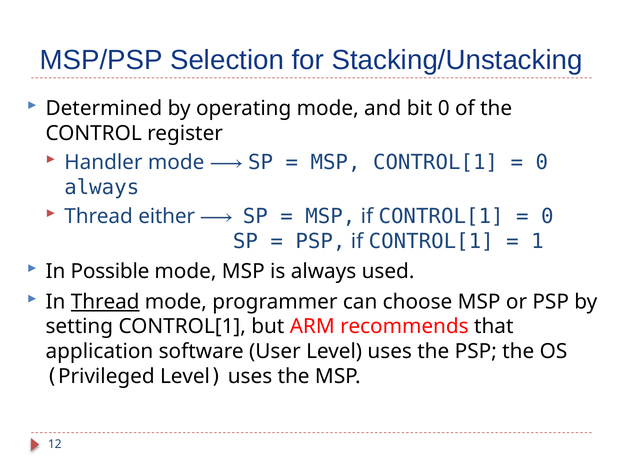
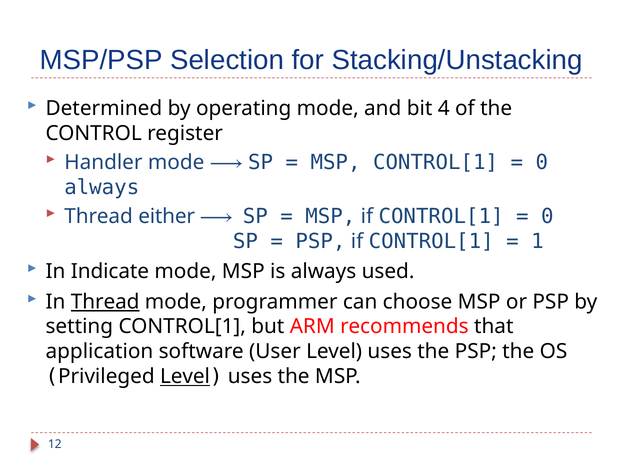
bit 0: 0 -> 4 (444, 108)
Possible: Possible -> Indicate (110, 272)
Level underline: none -> present (185, 377)
